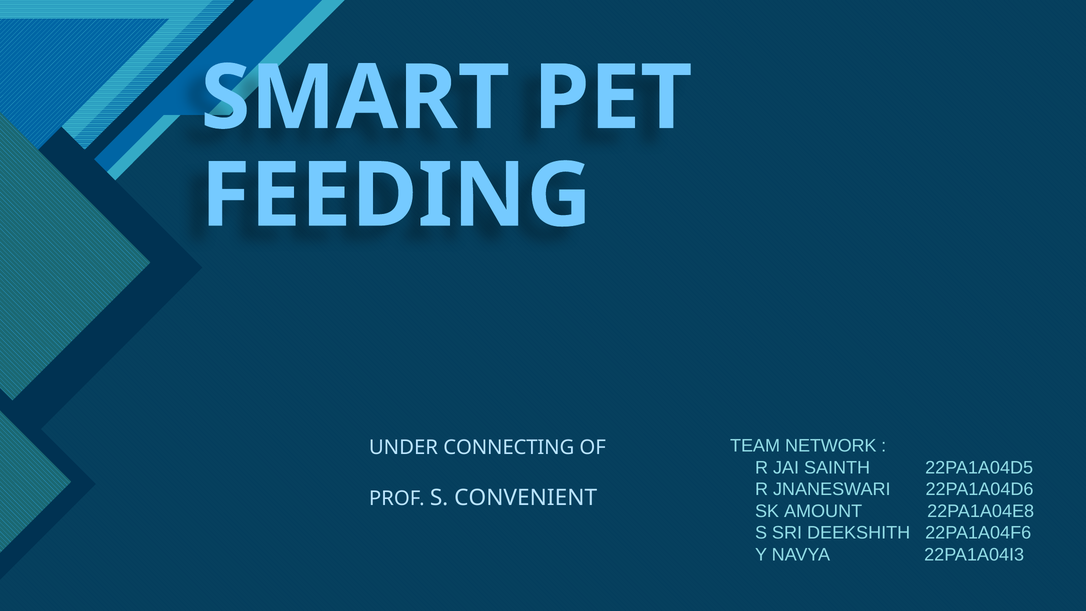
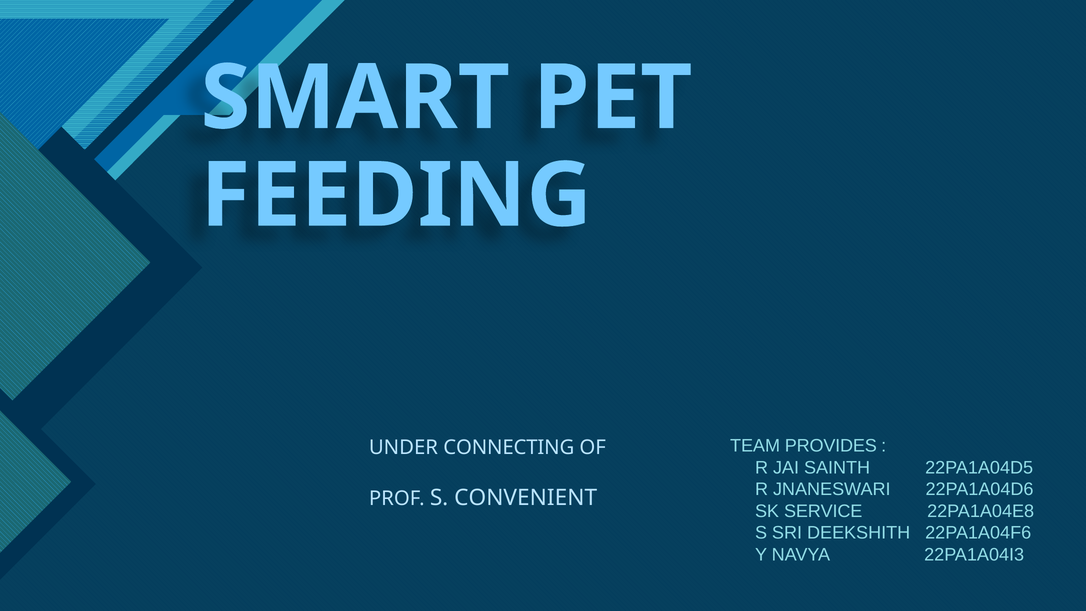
NETWORK: NETWORK -> PROVIDES (831, 446)
AMOUNT: AMOUNT -> SERVICE (823, 511)
